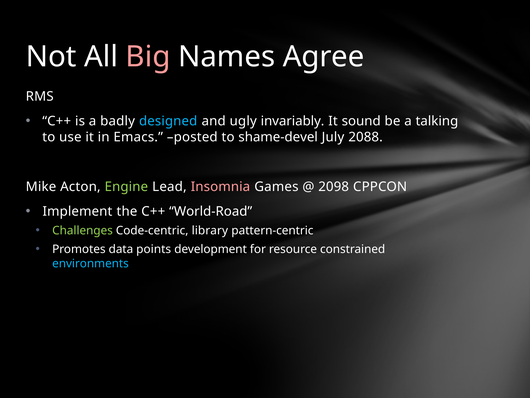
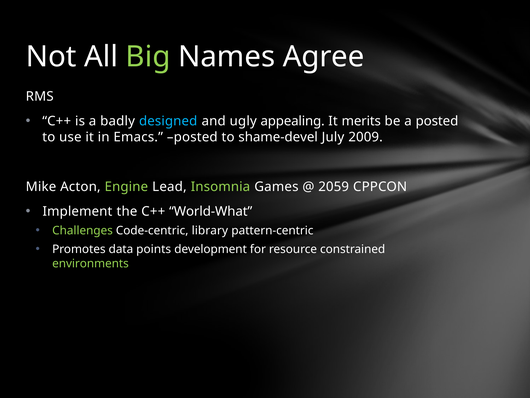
Big colour: pink -> light green (148, 57)
invariably: invariably -> appealing (293, 121)
sound: sound -> merits (361, 121)
a talking: talking -> posted (437, 121)
2088: 2088 -> 2009 (366, 137)
Insomnia colour: pink -> light green (220, 186)
2098: 2098 -> 2059 (334, 186)
World-Road: World-Road -> World-What (211, 211)
environments colour: light blue -> light green (90, 263)
